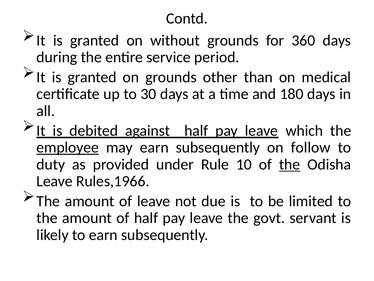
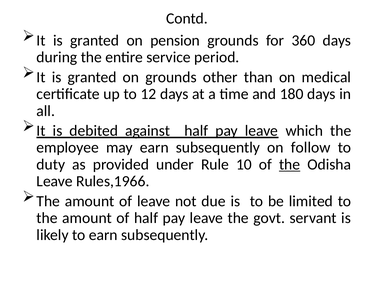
without: without -> pension (175, 40)
30: 30 -> 12 (148, 94)
employee underline: present -> none (68, 147)
